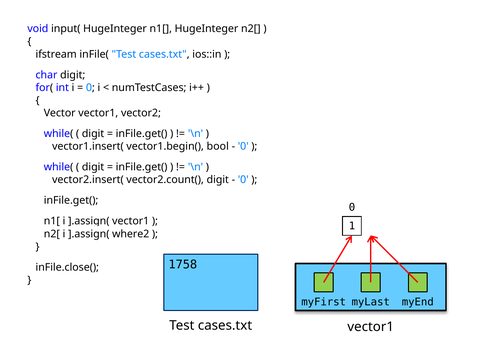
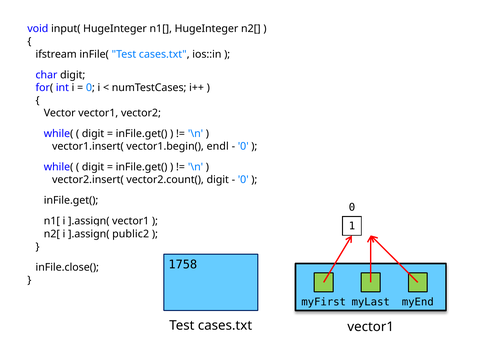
bool: bool -> endl (218, 147)
where2: where2 -> public2 (131, 234)
